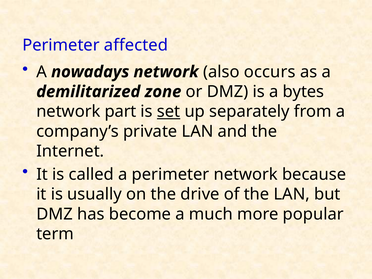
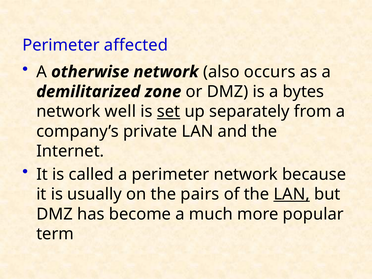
nowadays: nowadays -> otherwise (90, 72)
part: part -> well (120, 112)
drive: drive -> pairs (200, 194)
LAN underline: none -> present (292, 194)
